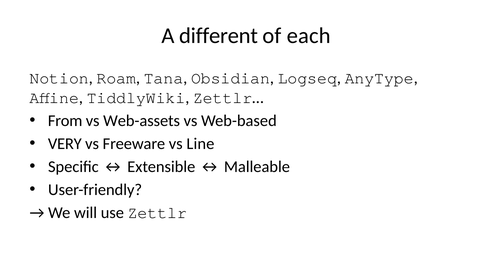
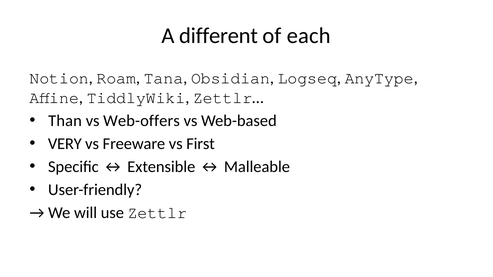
From: From -> Than (65, 121)
Web-assets: Web-assets -> Web-offers (142, 121)
Line: Line -> First (201, 144)
